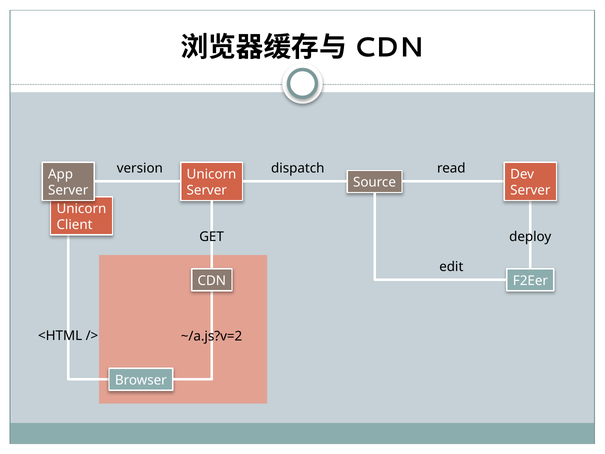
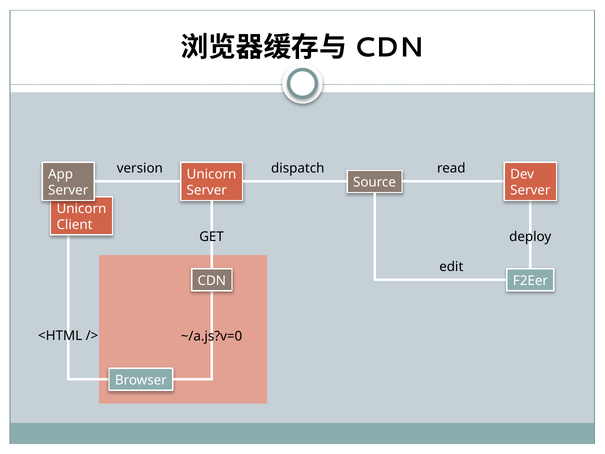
~/a.js?v=2: ~/a.js?v=2 -> ~/a.js?v=0 (212, 336)
